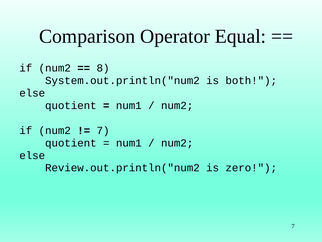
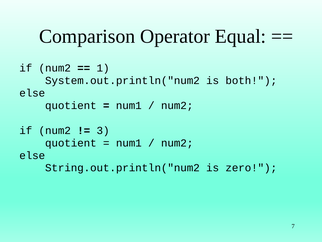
8: 8 -> 1 (103, 68)
7: 7 -> 3 (103, 130)
Review.out.println("num2: Review.out.println("num2 -> String.out.println("num2 (122, 168)
